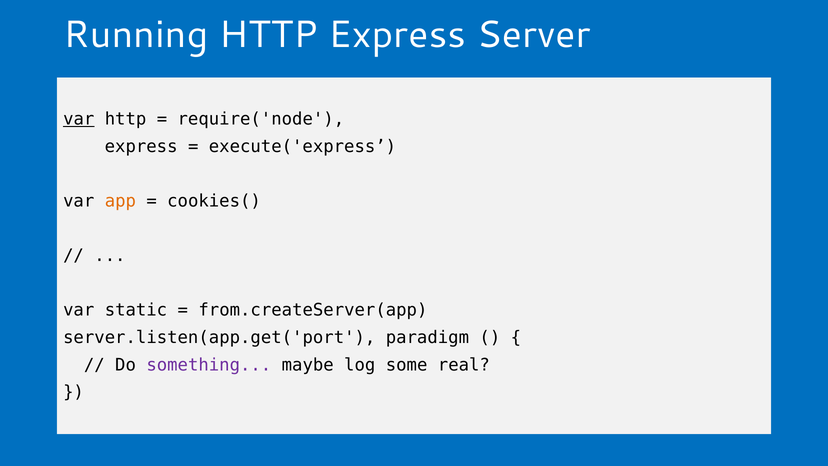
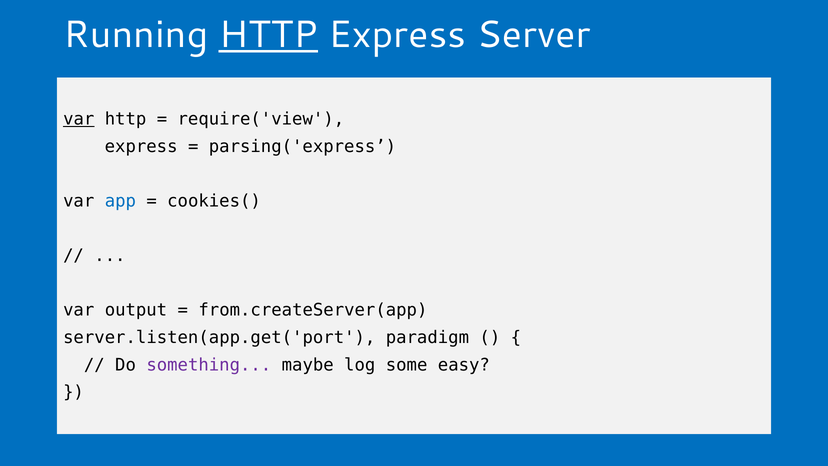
HTTP underline: none -> present (268, 35)
require('node: require('node -> require('view (261, 119)
execute('express: execute('express -> parsing('express (302, 146)
app colour: orange -> blue (120, 201)
static: static -> output (136, 310)
real: real -> easy (464, 365)
